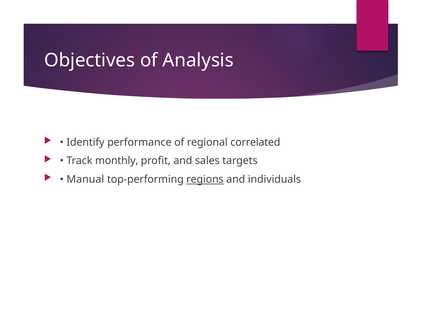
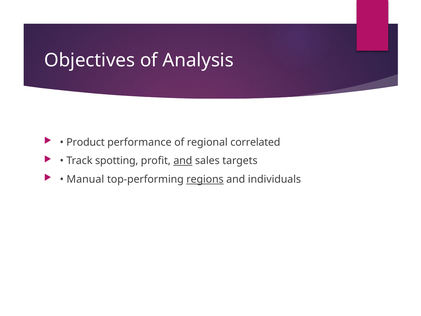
Identify: Identify -> Product (86, 142)
monthly: monthly -> spotting (117, 161)
and underline: none -> present (183, 161)
